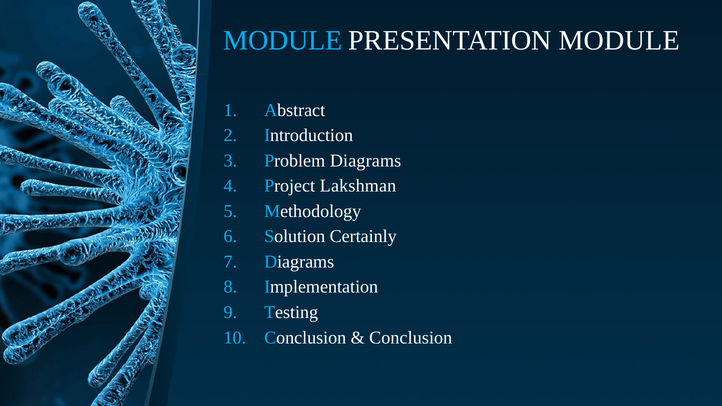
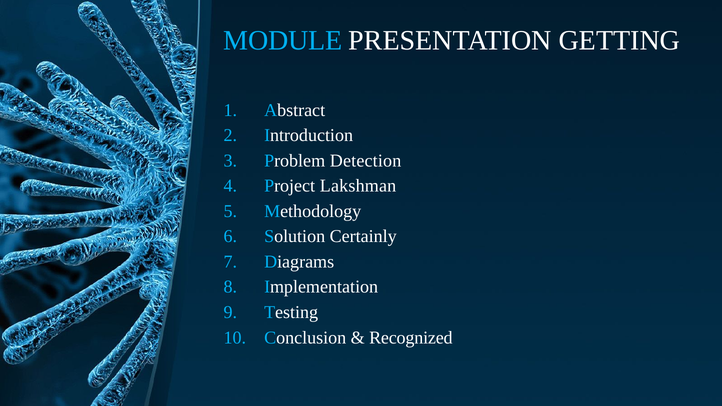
PRESENTATION MODULE: MODULE -> GETTING (619, 41)
Problem Diagrams: Diagrams -> Detection (366, 161)
Conclusion: Conclusion -> Recognized (411, 338)
